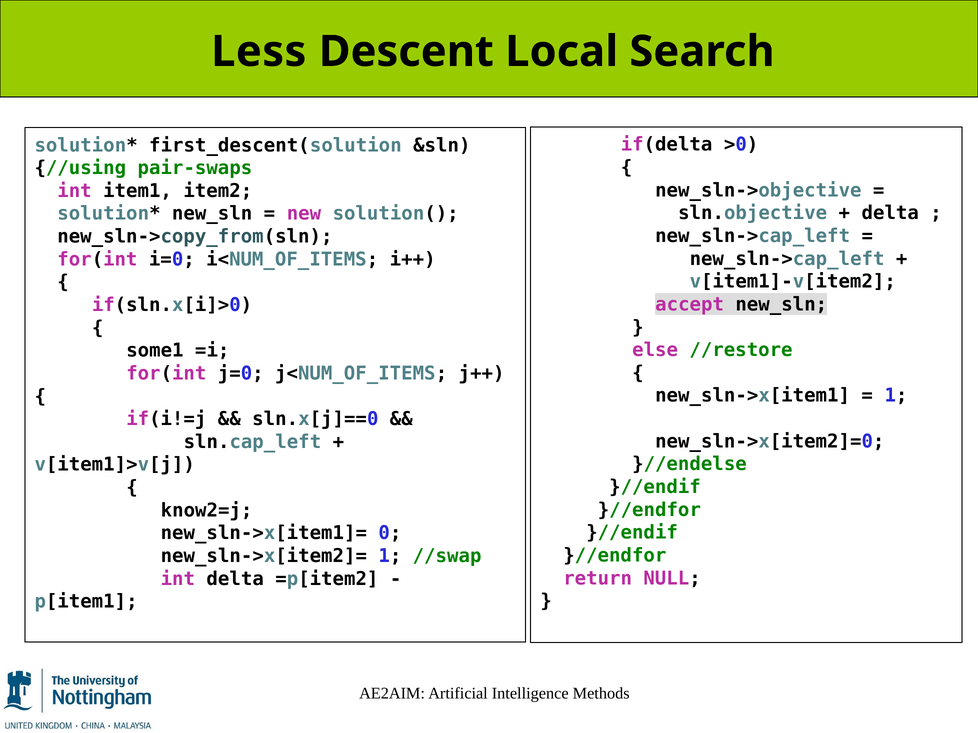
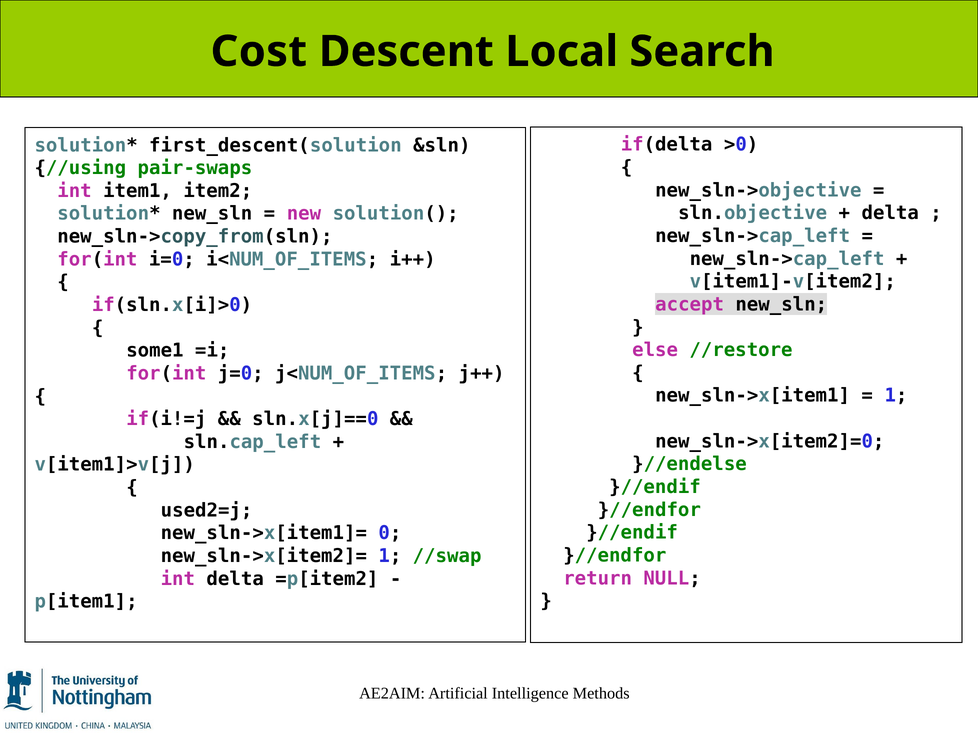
Less: Less -> Cost (259, 52)
know2=j: know2=j -> used2=j (207, 511)
